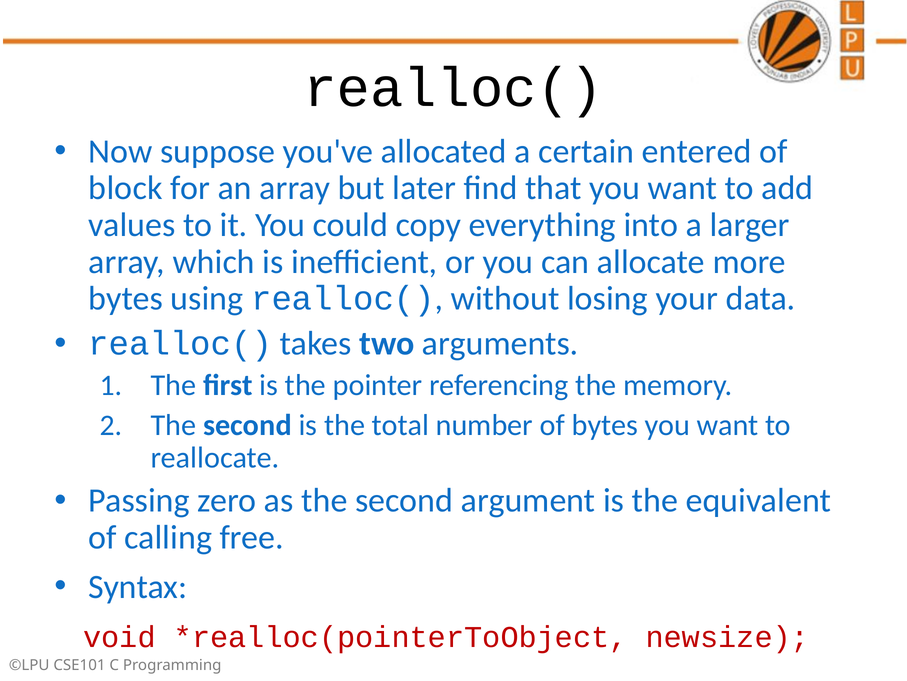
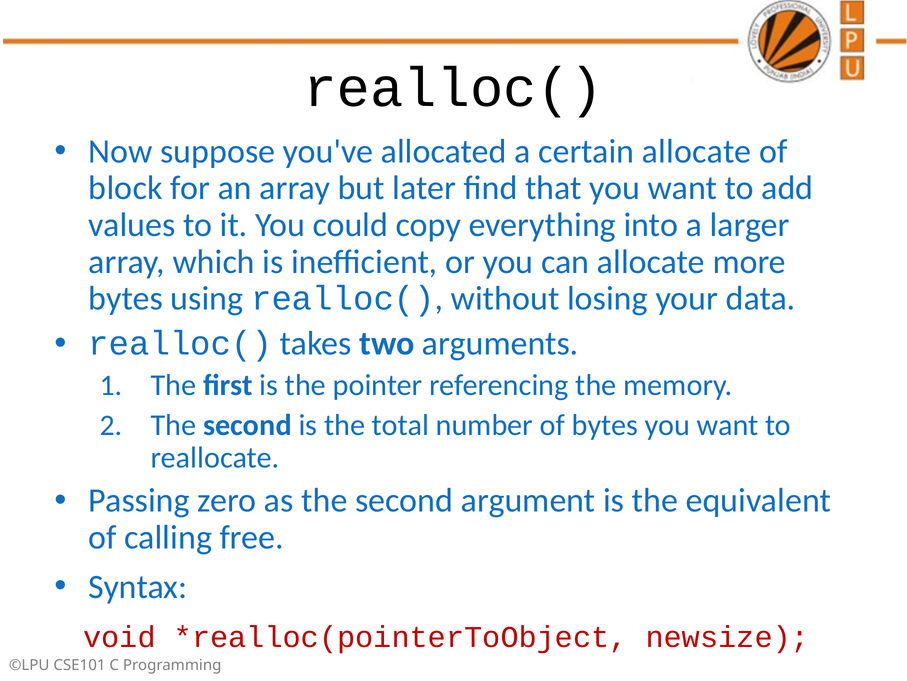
certain entered: entered -> allocate (697, 151)
